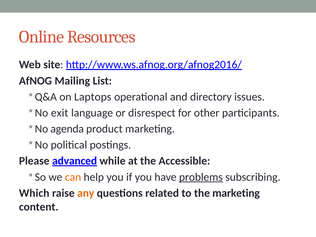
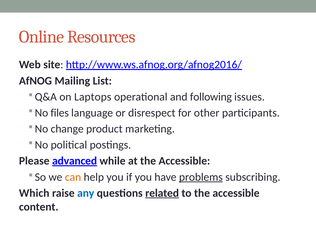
directory: directory -> following (211, 97)
exit: exit -> files (60, 113)
agenda: agenda -> change (67, 129)
any colour: orange -> blue (86, 193)
related underline: none -> present (162, 193)
to the marketing: marketing -> accessible (236, 193)
